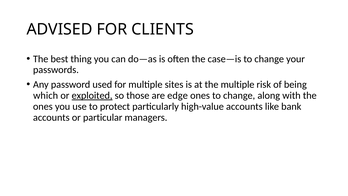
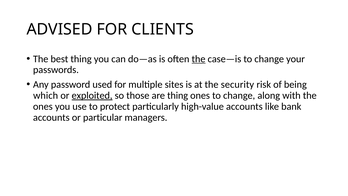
the underline: none -> present (199, 59)
the multiple: multiple -> security (237, 84)
are edge: edge -> thing (178, 95)
